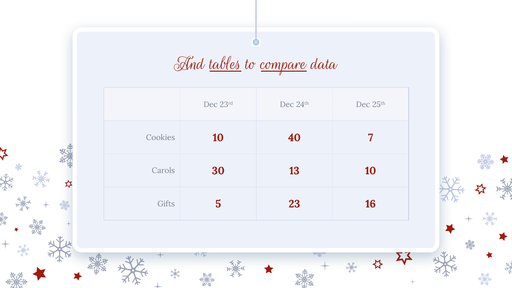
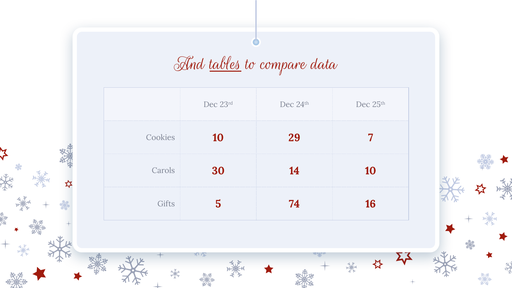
compare underline: present -> none (284, 63)
40: 40 -> 29 (294, 138)
13: 13 -> 14 (294, 171)
23: 23 -> 74 (294, 204)
